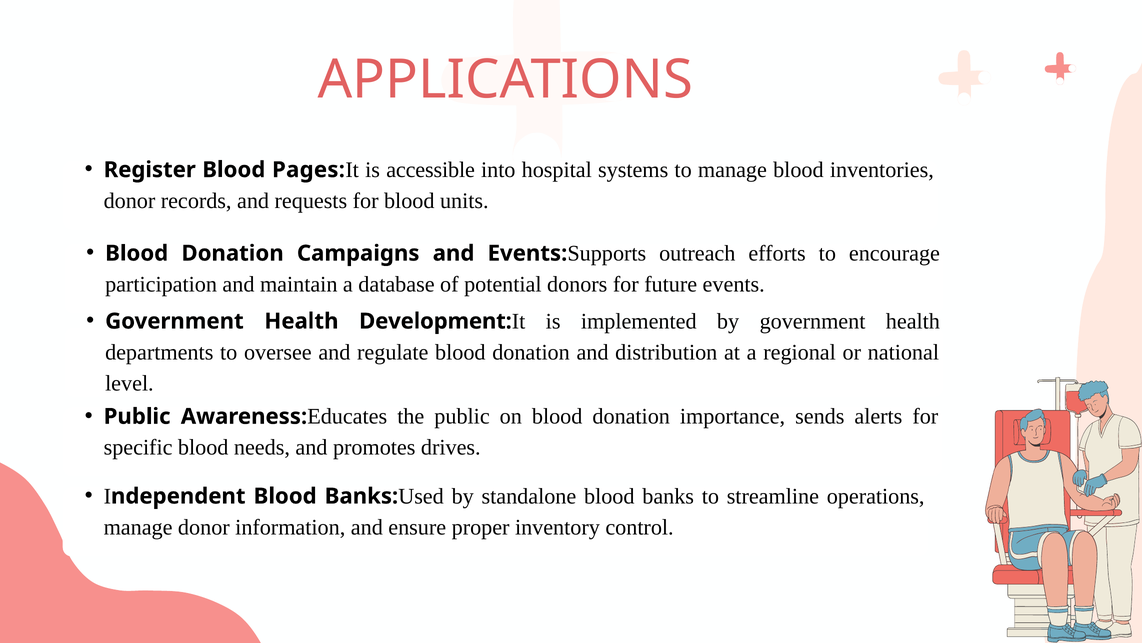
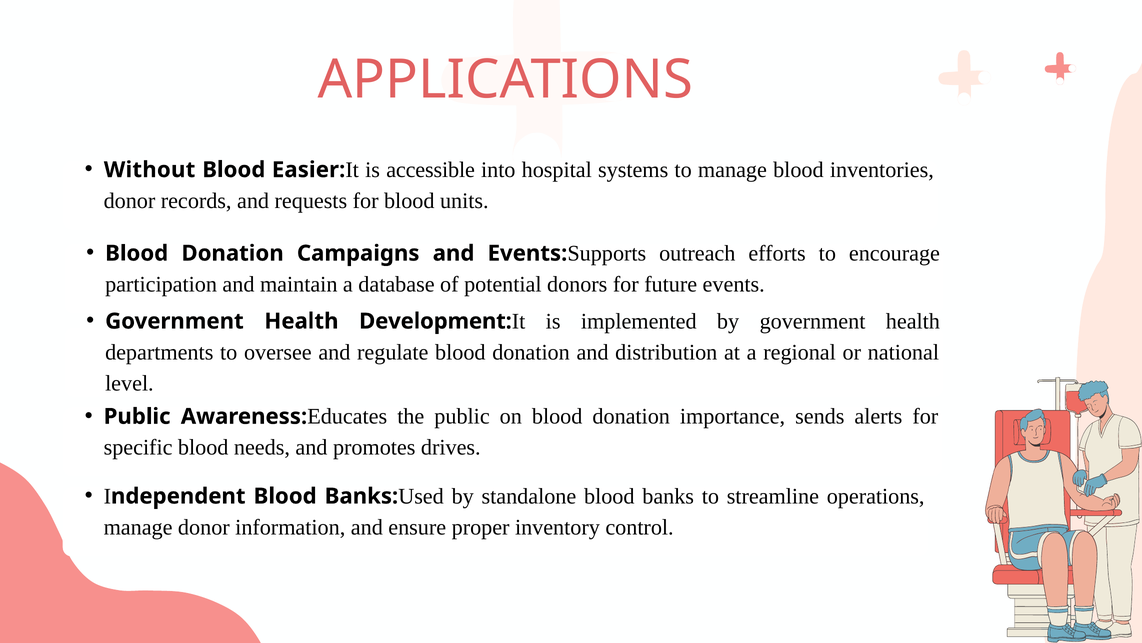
Register: Register -> Without (150, 170)
Pages: Pages -> Easier (309, 170)
